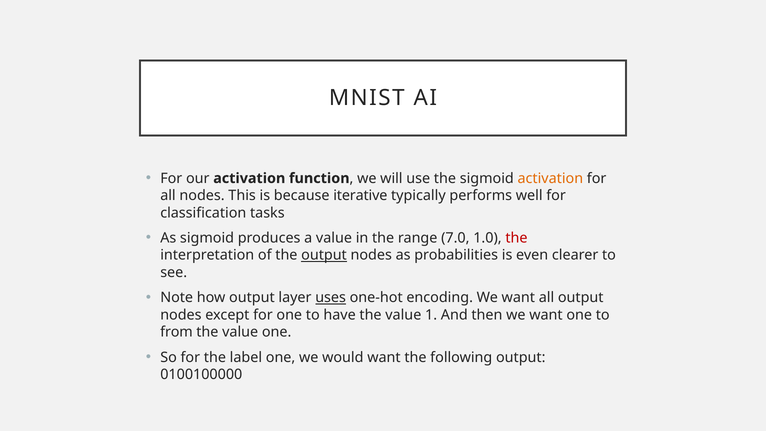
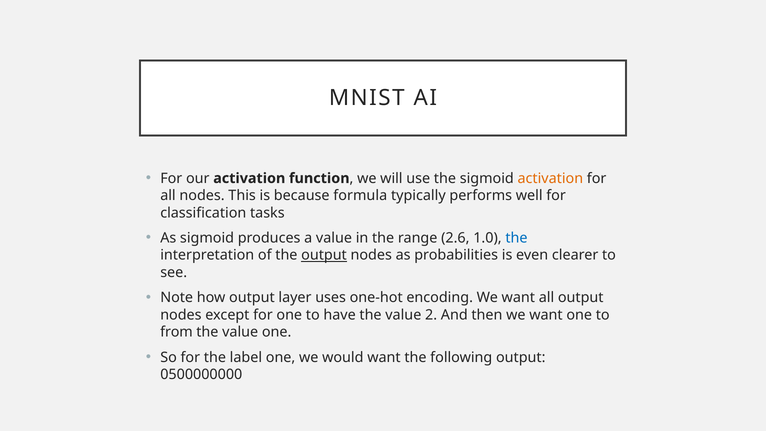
iterative: iterative -> formula (360, 195)
7.0: 7.0 -> 2.6 (455, 238)
the colour: red -> blue (516, 238)
uses underline: present -> none (331, 298)
1: 1 -> 2 (431, 315)
0100100000: 0100100000 -> 0500000000 (201, 375)
